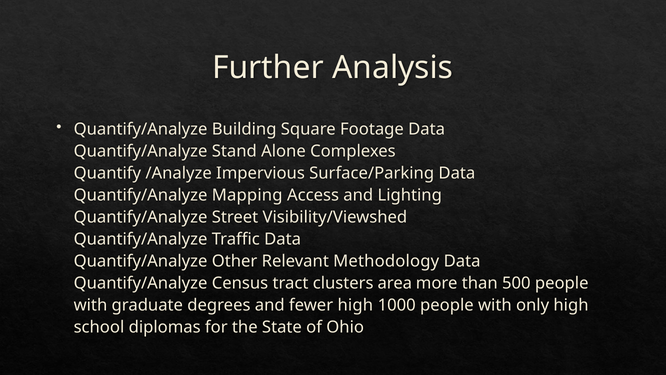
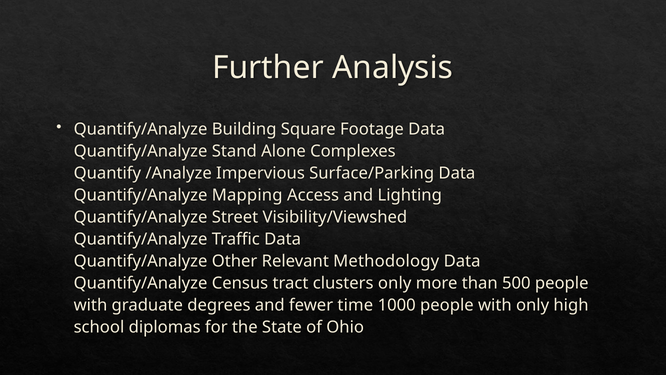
clusters area: area -> only (395, 283)
fewer high: high -> time (355, 305)
